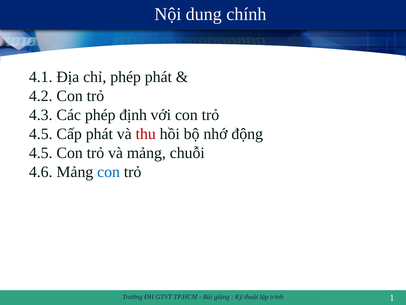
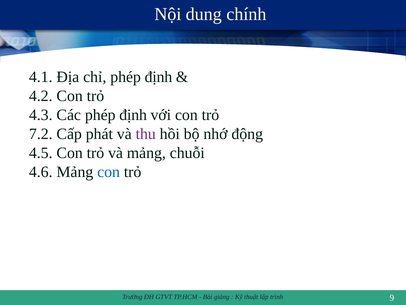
chỉ phép phát: phát -> định (158, 77)
4.5: 4.5 -> 7.2 (41, 134)
thu colour: red -> purple (146, 134)
1: 1 -> 9 (392, 298)
